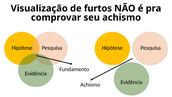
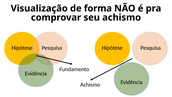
furtos: furtos -> forma (98, 8)
